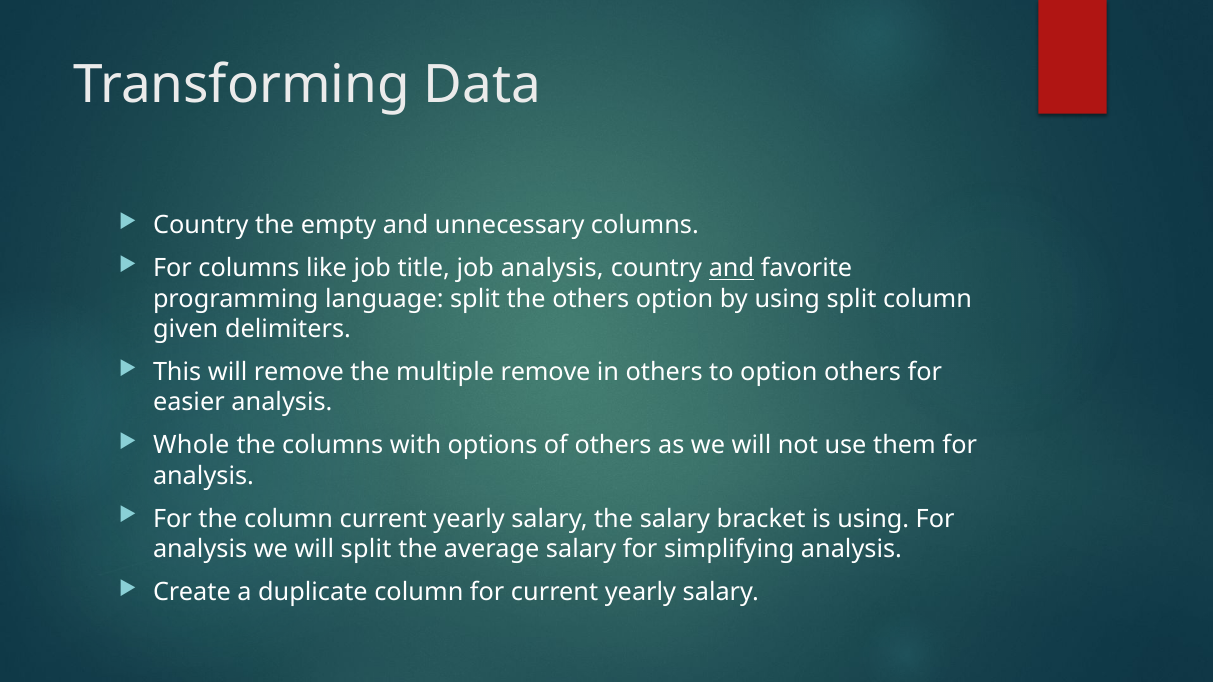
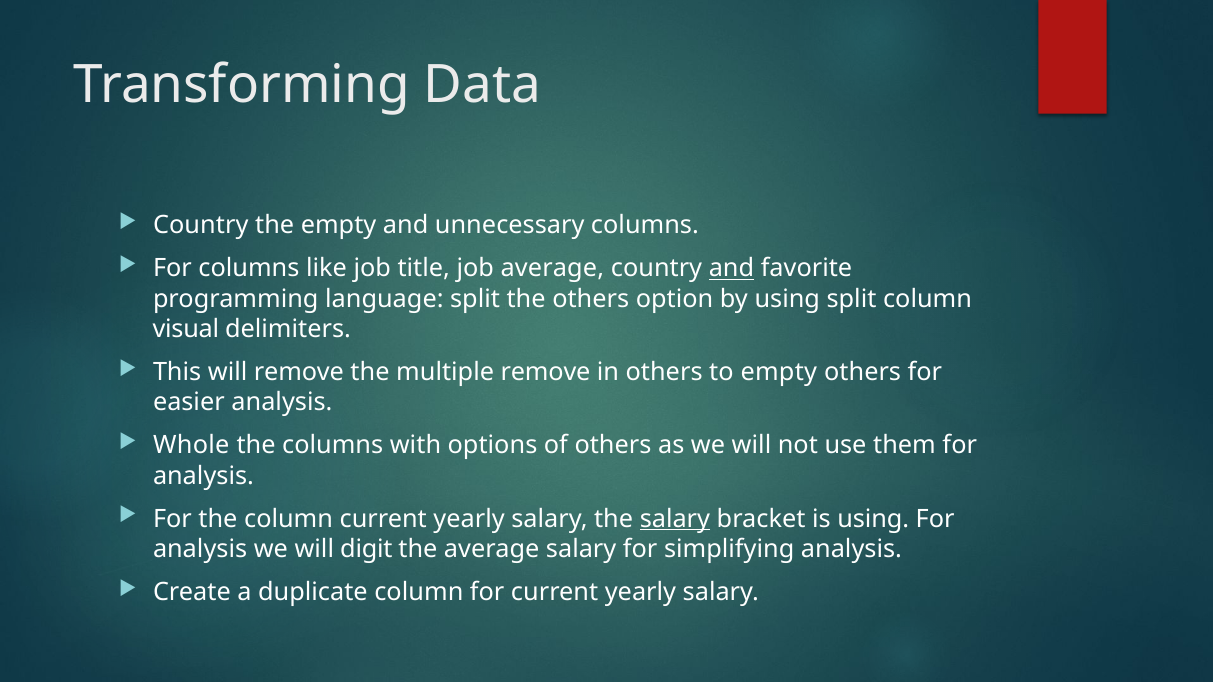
job analysis: analysis -> average (552, 269)
given: given -> visual (186, 329)
to option: option -> empty (779, 372)
salary underline: none -> present (675, 519)
will split: split -> digit (366, 549)
